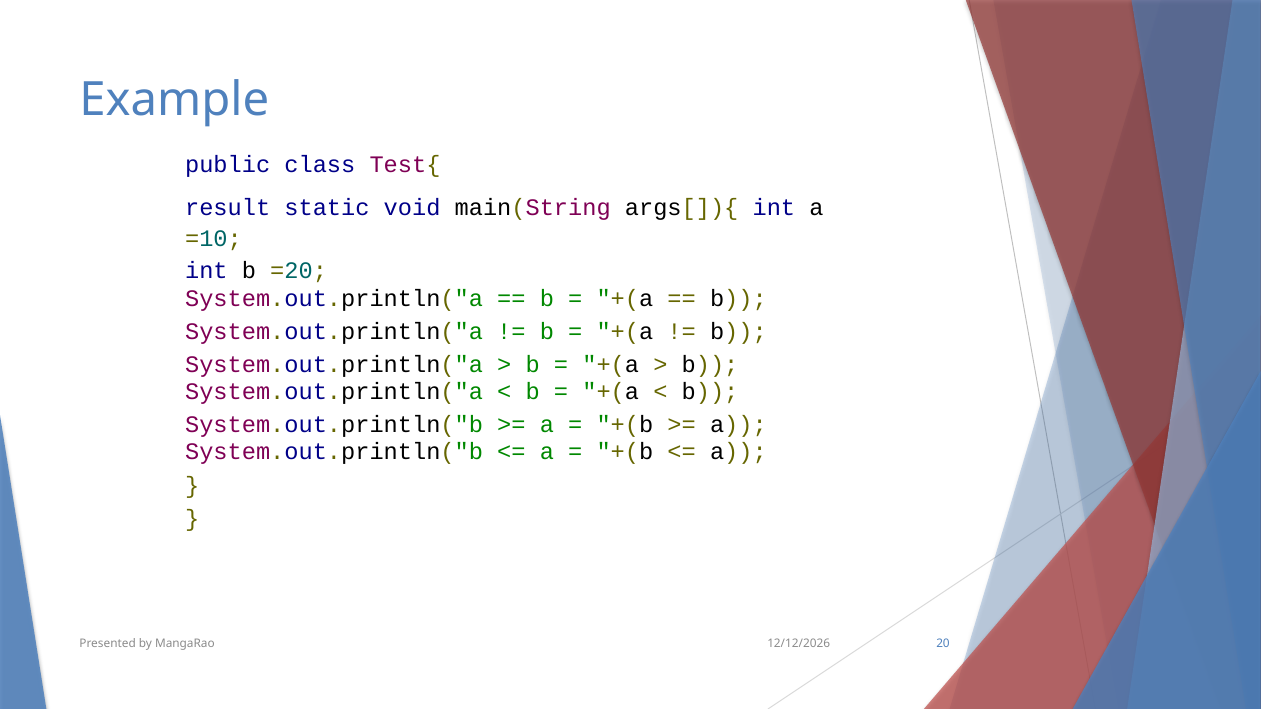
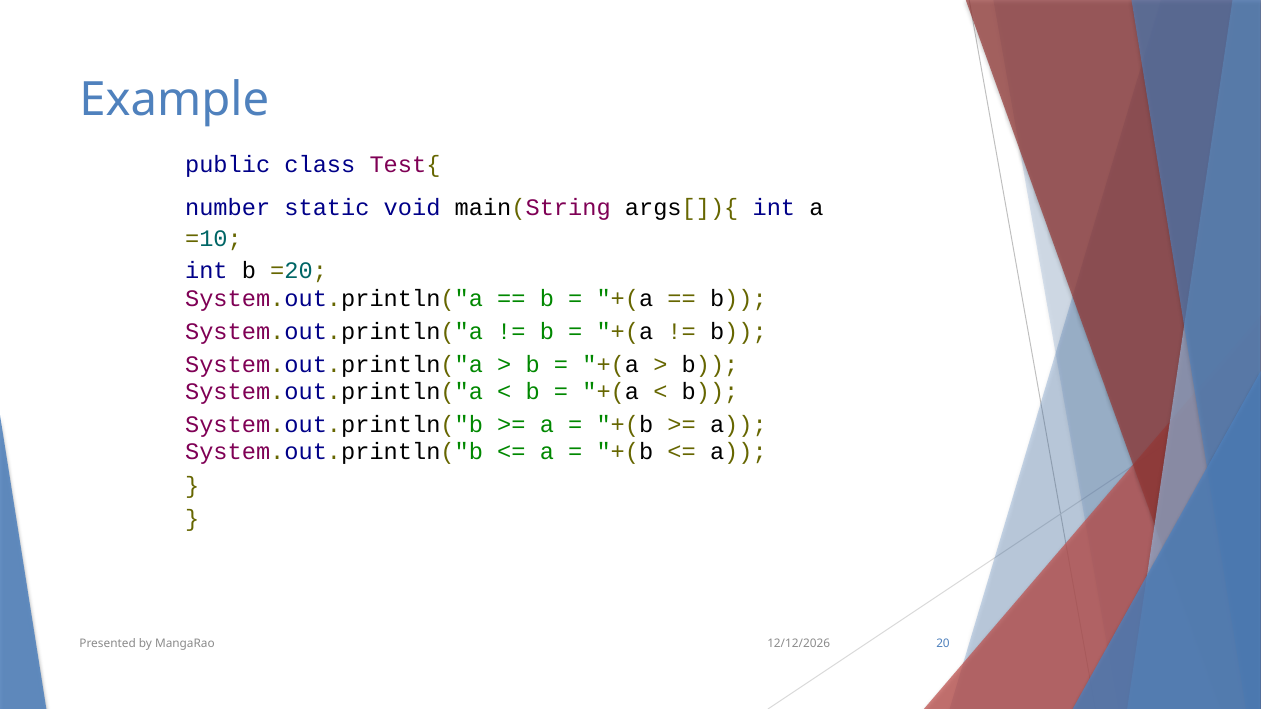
result: result -> number (228, 208)
